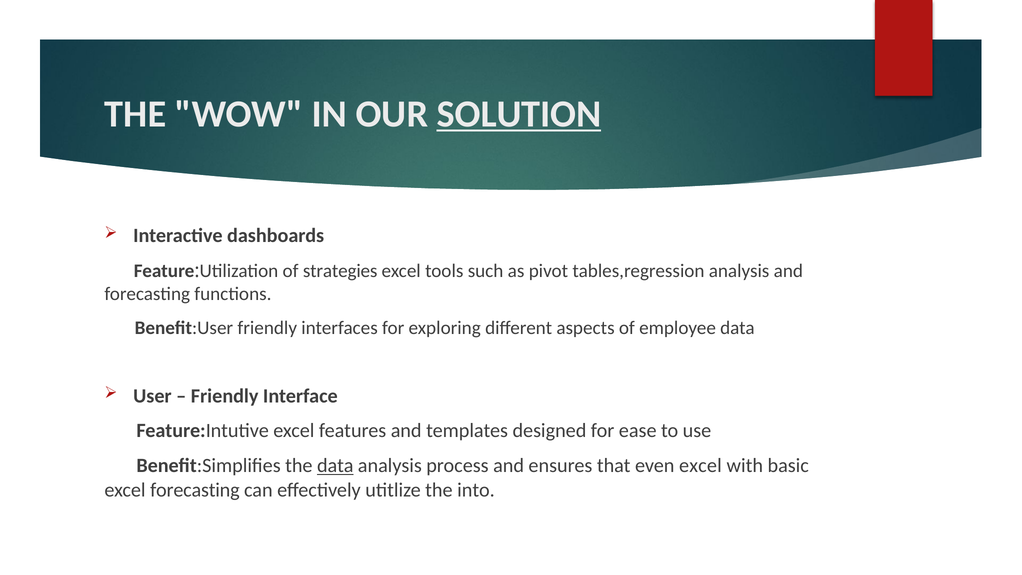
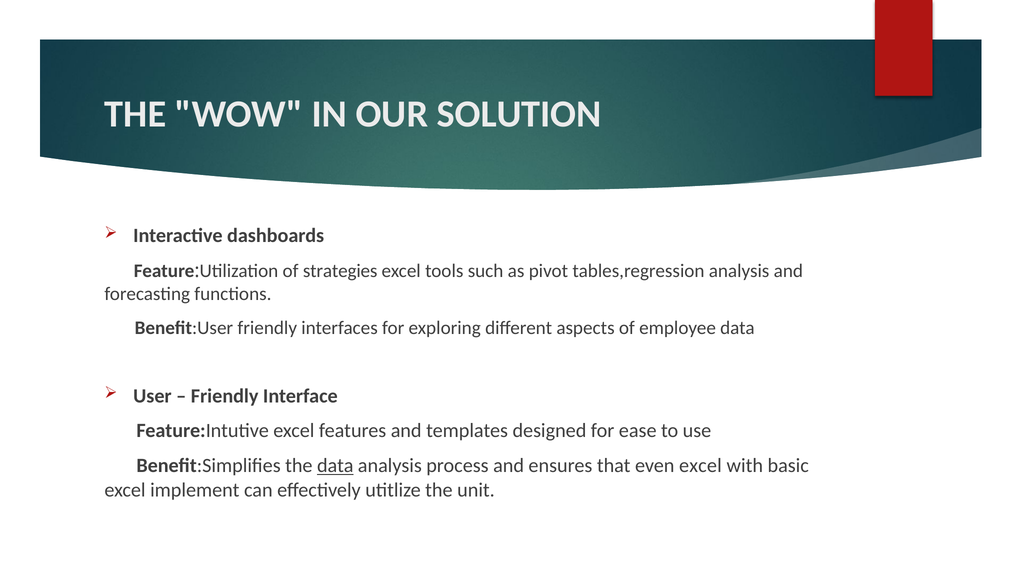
SOLUTION underline: present -> none (519, 114)
excel forecasting: forecasting -> implement (195, 490)
into: into -> unit (476, 490)
